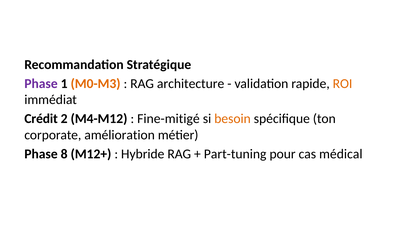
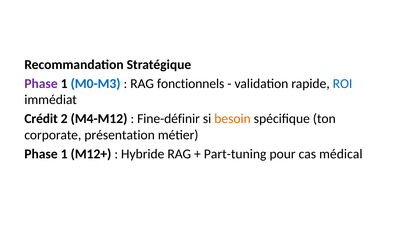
M0-M3 colour: orange -> blue (96, 83)
architecture: architecture -> fonctionnels (191, 83)
ROI colour: orange -> blue (343, 83)
Fine-mitigé: Fine-mitigé -> Fine-définir (169, 119)
amélioration: amélioration -> présentation (120, 135)
8: 8 -> 1 (64, 154)
